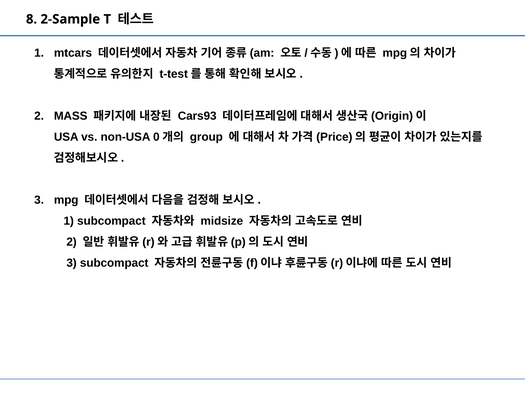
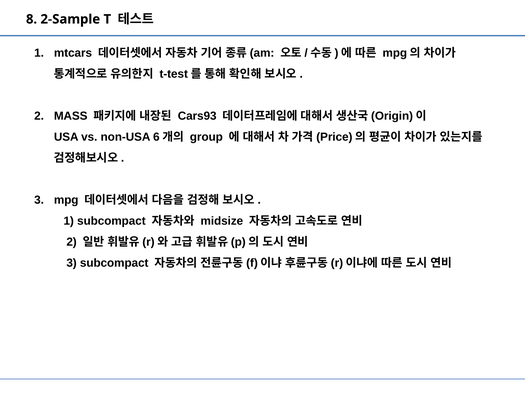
0: 0 -> 6 (156, 137)
